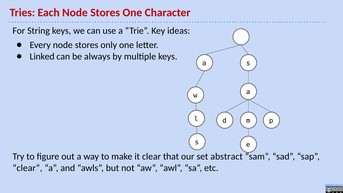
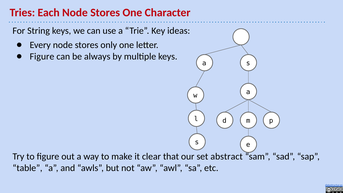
Linked: Linked -> Figure (42, 56)
clear: clear -> table (27, 168)
